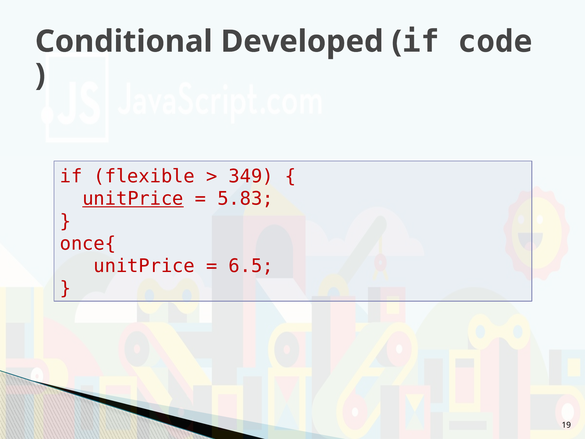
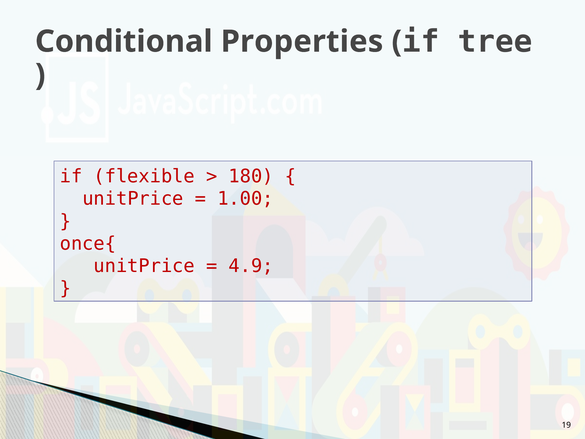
Developed: Developed -> Properties (302, 41)
code: code -> tree (495, 41)
349: 349 -> 180 (251, 176)
unitPrice underline: present -> none (133, 199)
5.83: 5.83 -> 1.00 (245, 199)
6.5: 6.5 -> 4.9 (251, 266)
